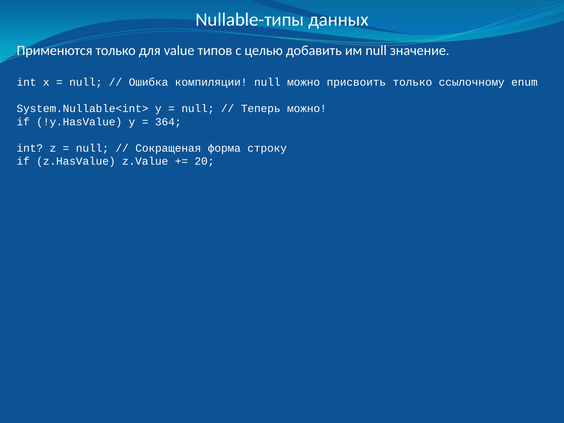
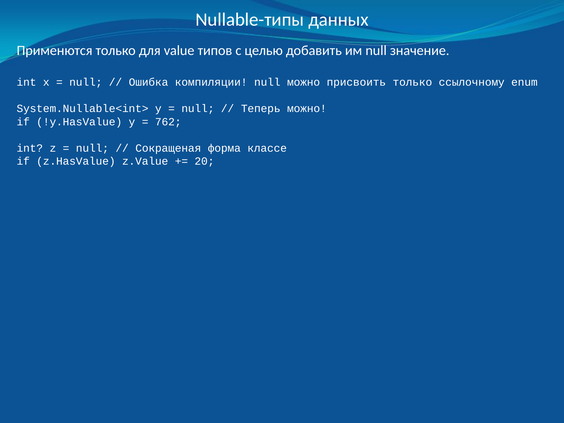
364: 364 -> 762 (168, 122)
строку: строку -> классе (267, 148)
